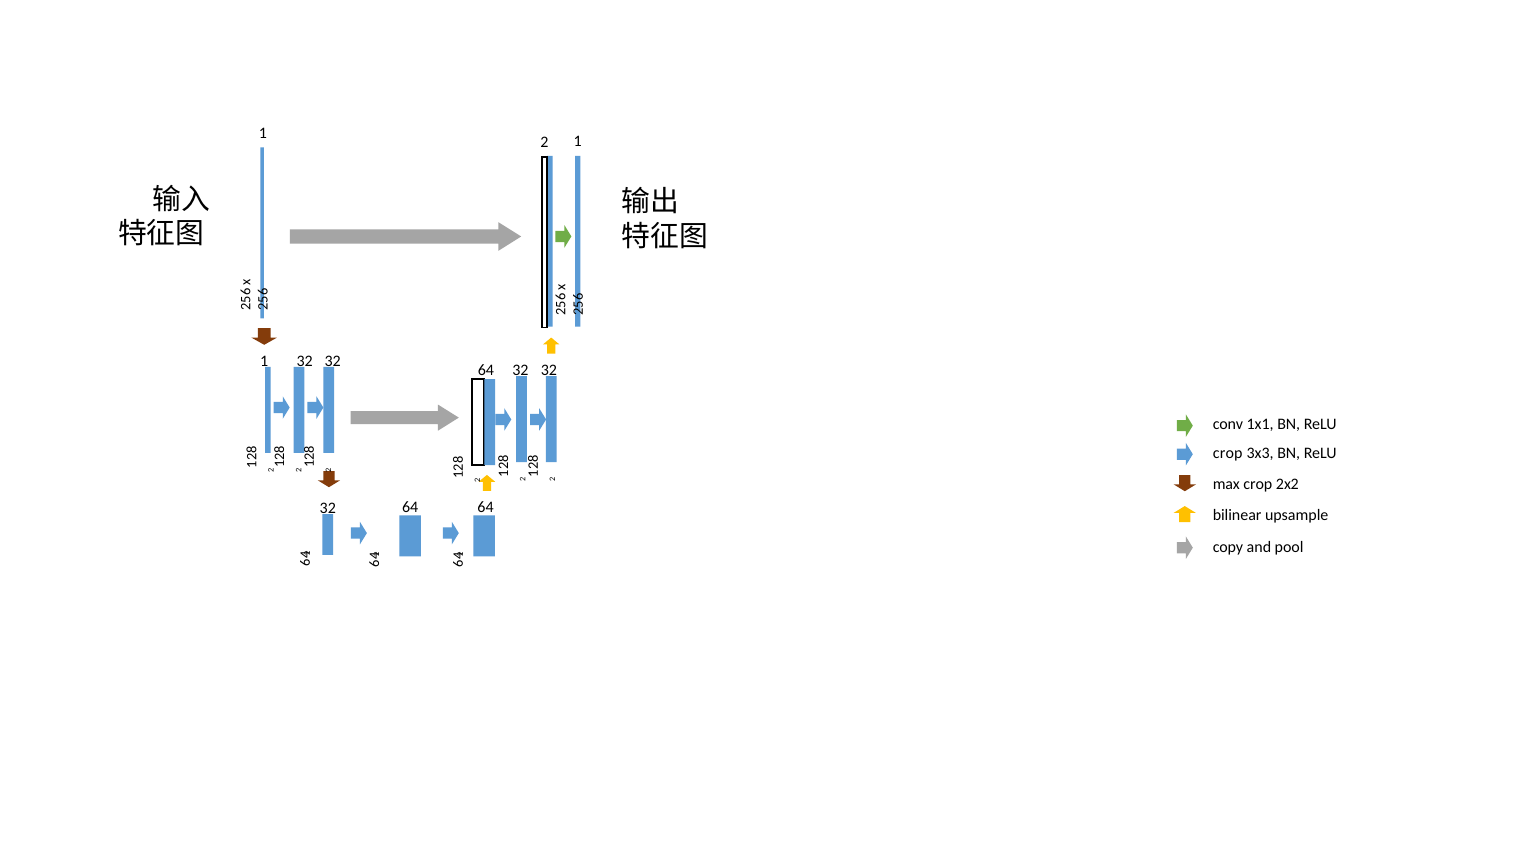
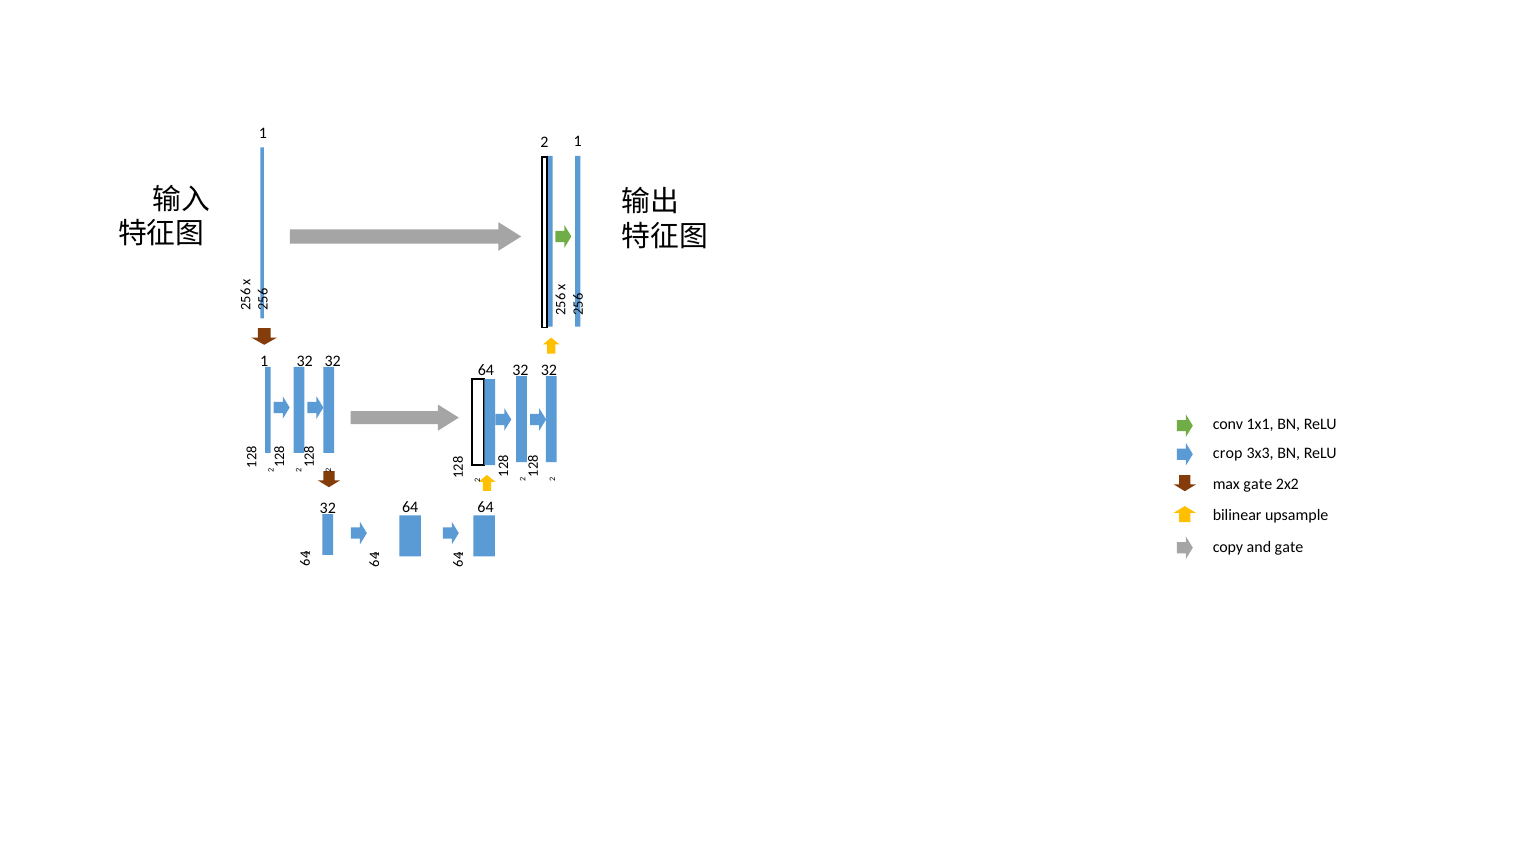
max crop: crop -> gate (1258, 484)
and pool: pool -> gate (1289, 547)
